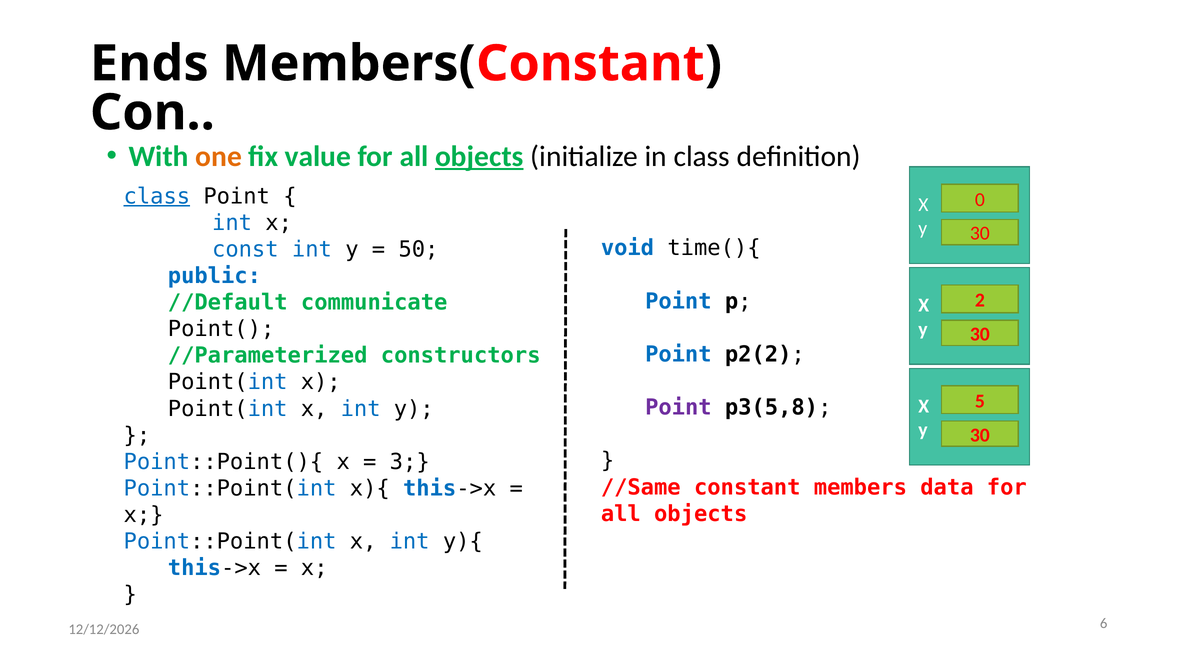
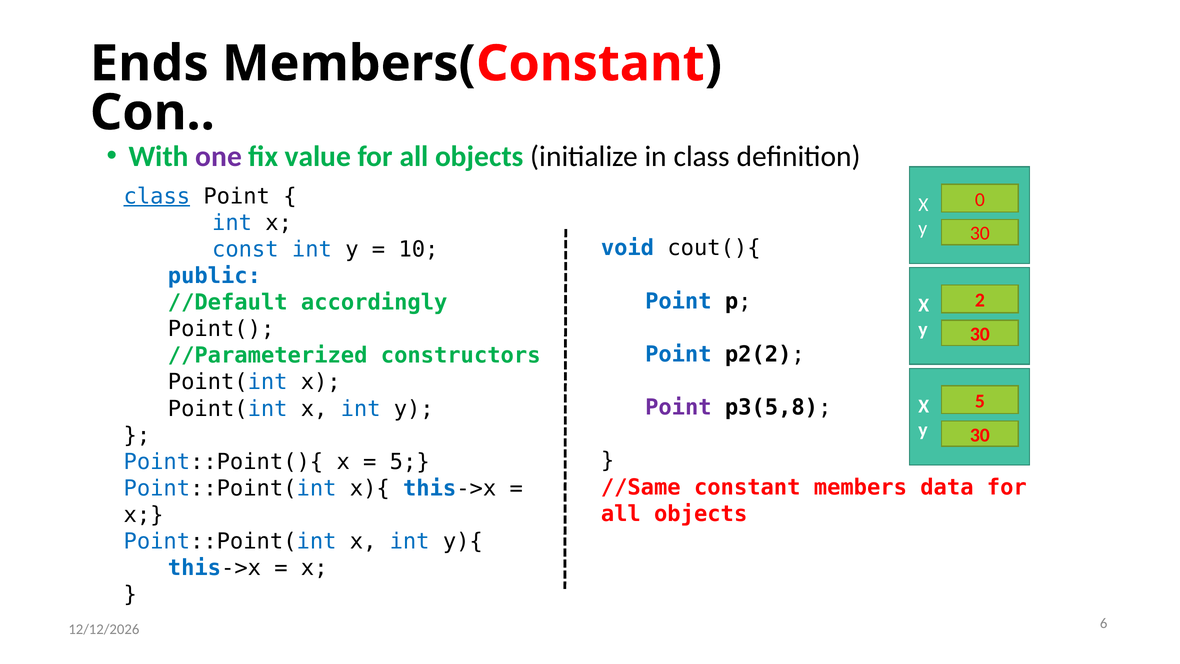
one colour: orange -> purple (219, 156)
objects underline: present -> none (479, 156)
time(){: time(){ -> cout(){ (714, 248)
50: 50 -> 10 (418, 249)
communicate: communicate -> accordingly (374, 302)
3: 3 -> 5 (410, 462)
